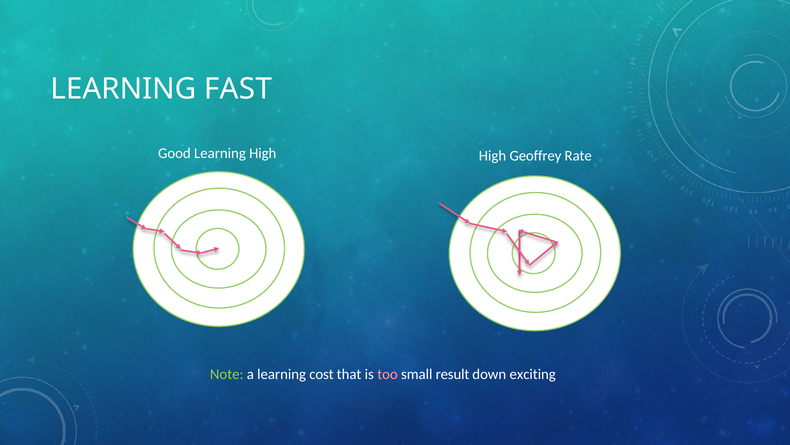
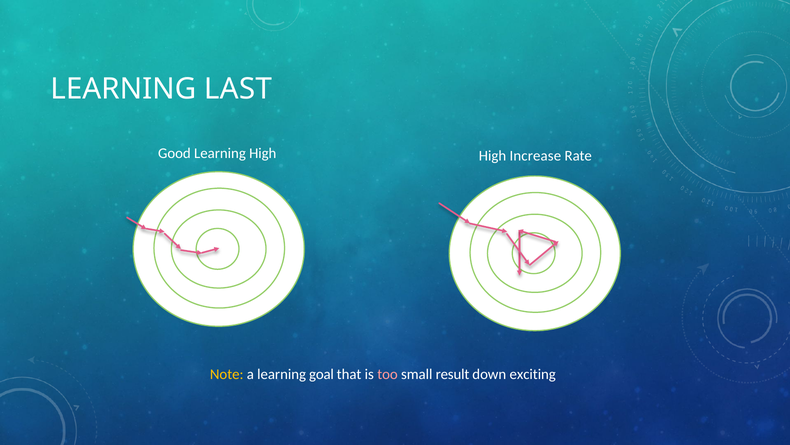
FAST: FAST -> LAST (238, 89)
Geoffrey: Geoffrey -> Increase (535, 155)
Note colour: light green -> yellow (227, 374)
cost: cost -> goal (321, 374)
